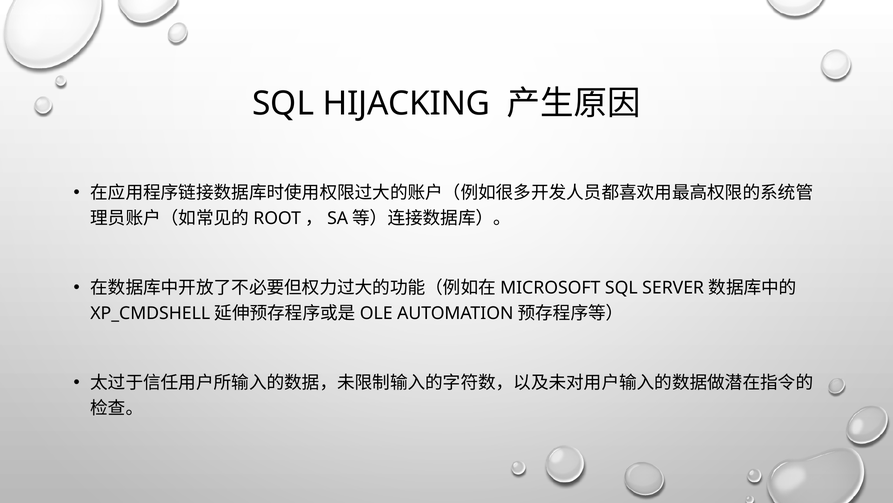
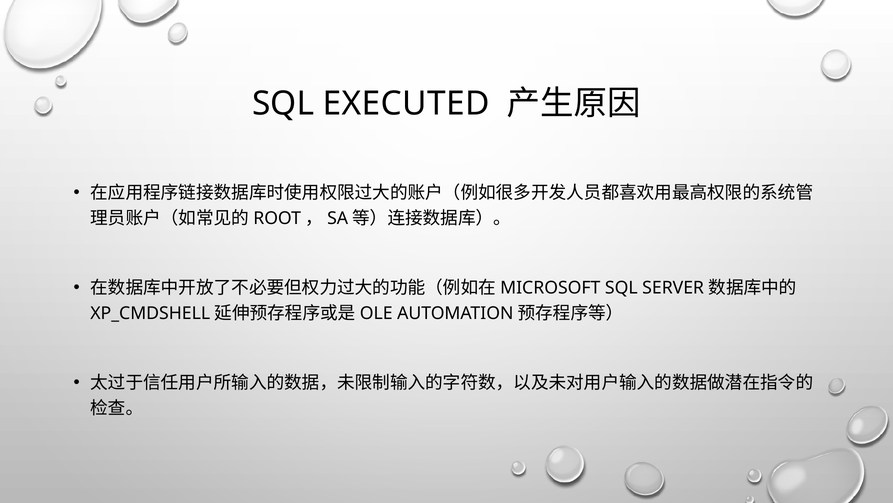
HIJACKING: HIJACKING -> EXECUTED (406, 104)
